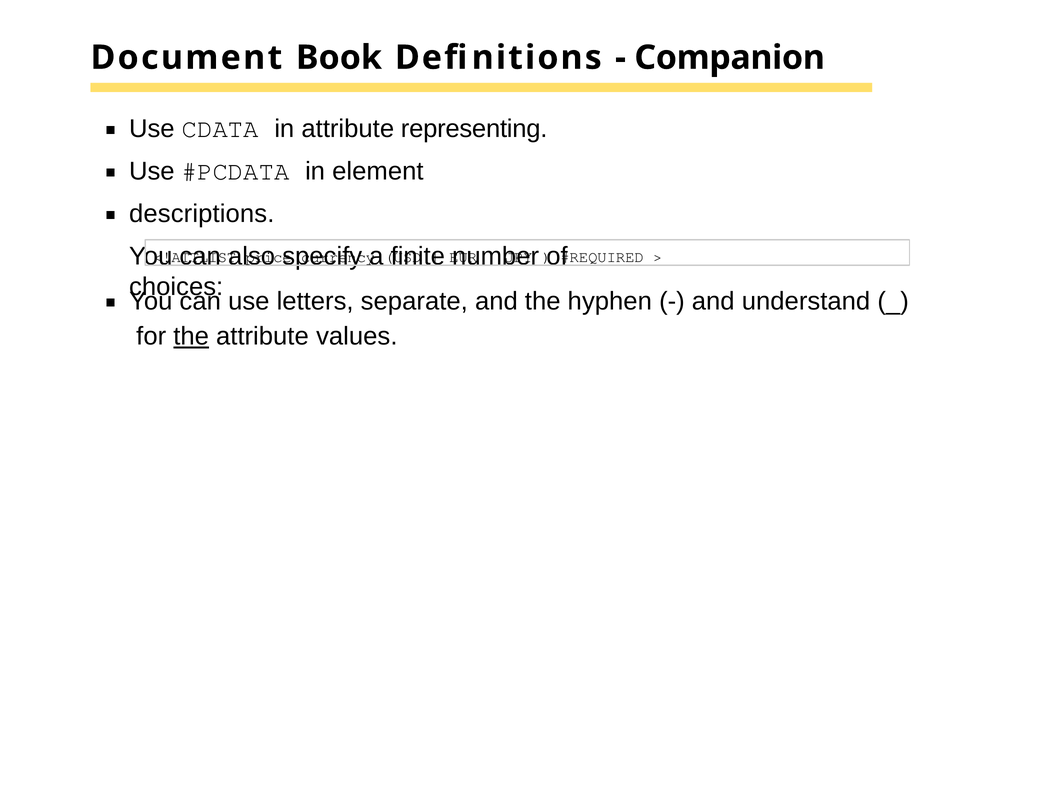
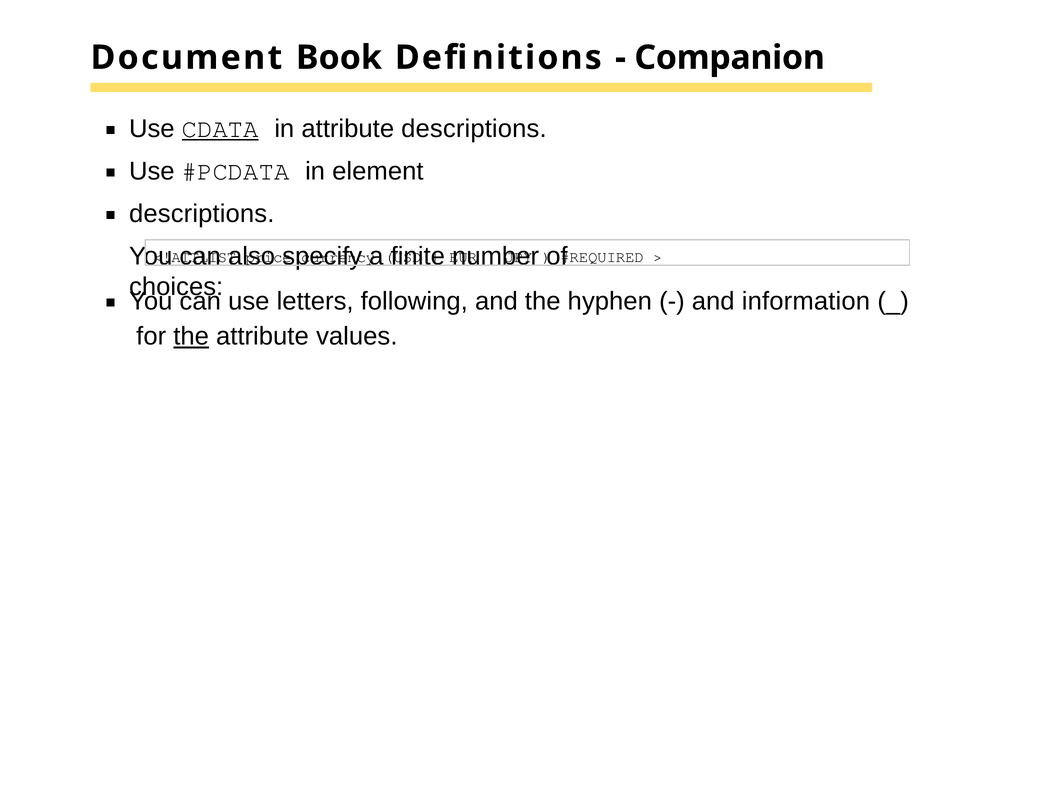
CDATA underline: none -> present (220, 129)
attribute representing: representing -> descriptions (474, 129)
separate: separate -> following (414, 301)
understand: understand -> information (806, 301)
